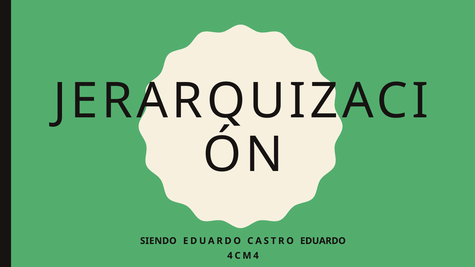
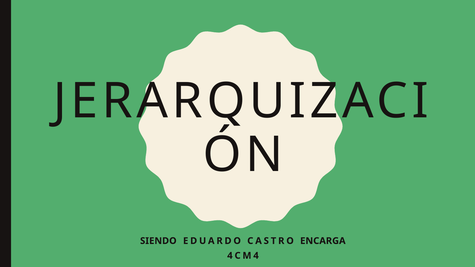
CASTRO EDUARDO: EDUARDO -> ENCARGA (323, 241)
